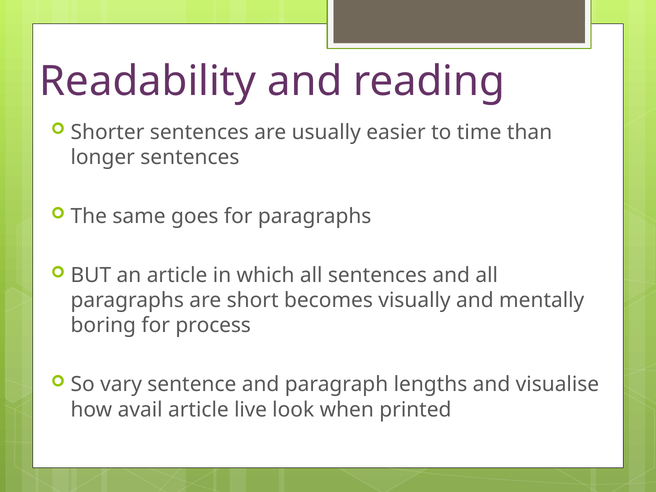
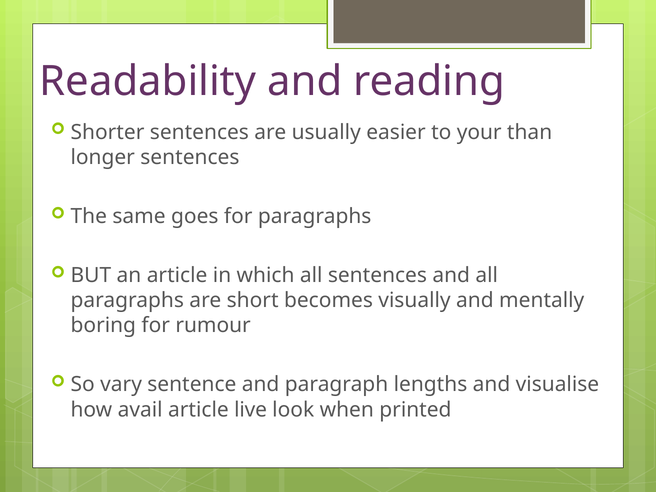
time: time -> your (479, 132)
process: process -> rumour (213, 325)
